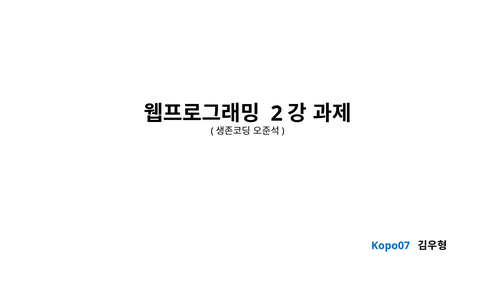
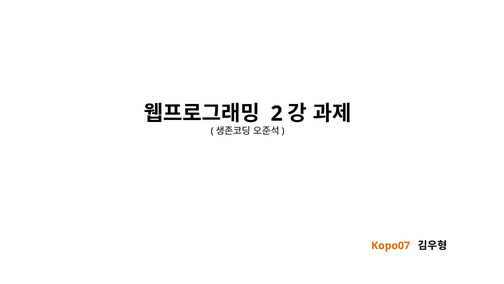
Kopo07 colour: blue -> orange (391, 245)
